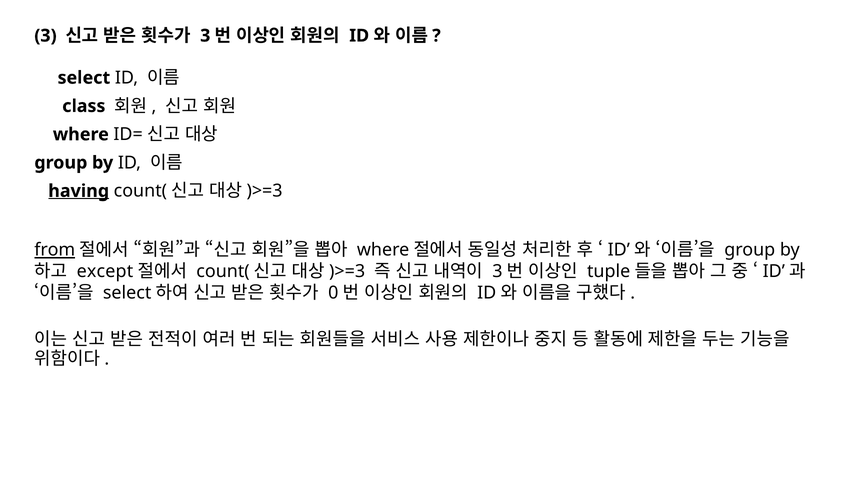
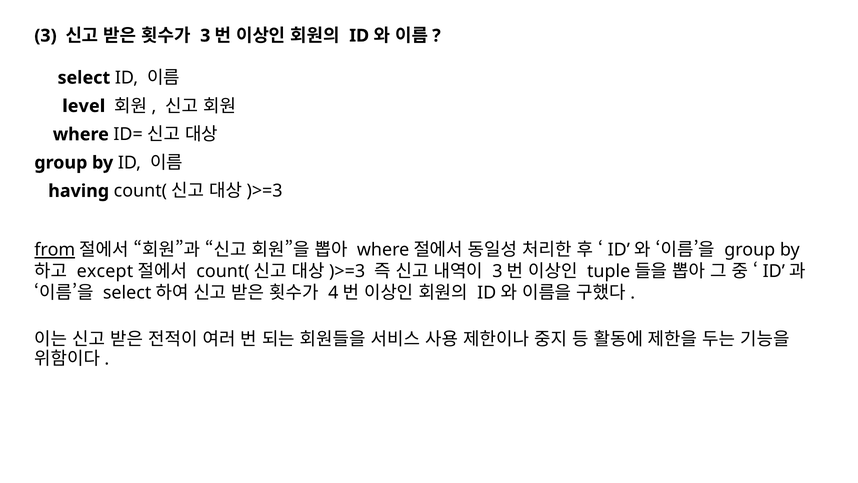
class: class -> level (84, 106)
having underline: present -> none (79, 191)
0: 0 -> 4 (333, 293)
